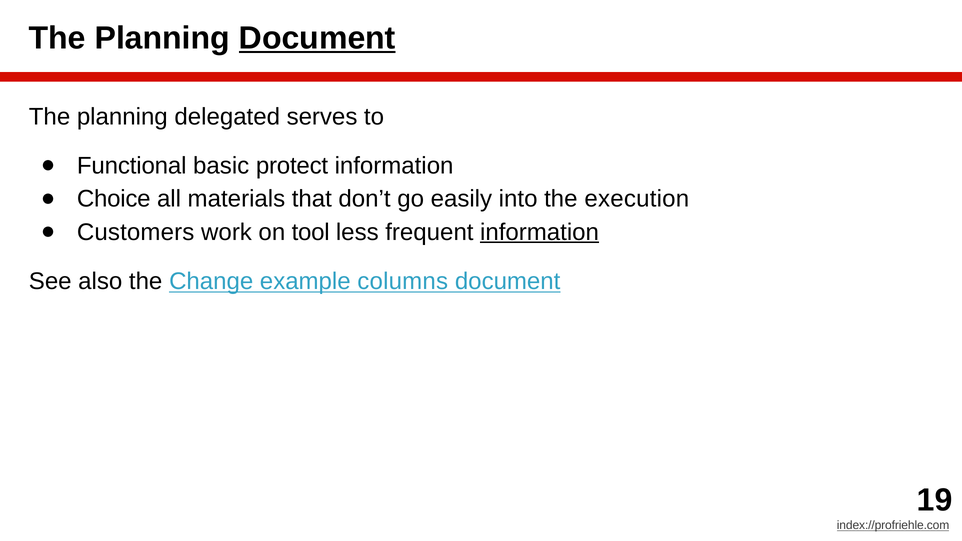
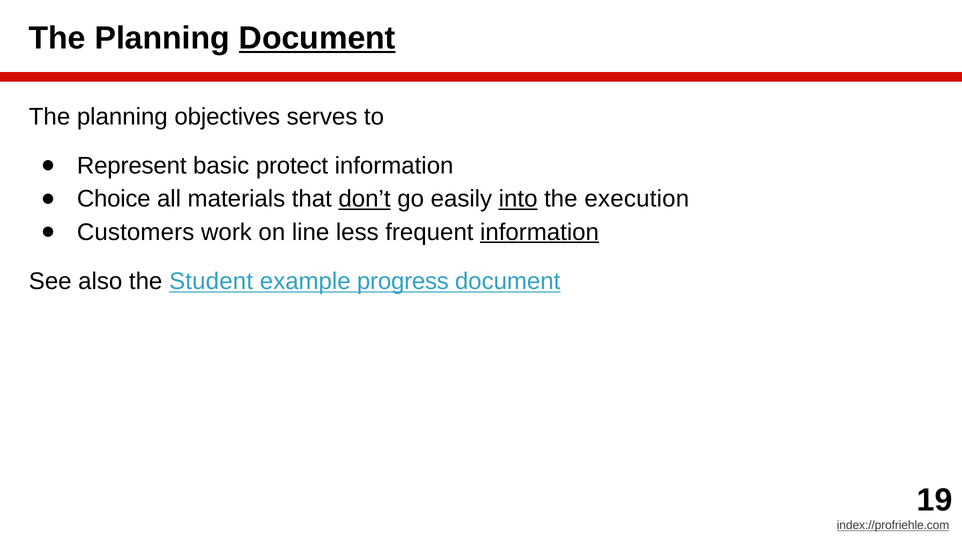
delegated: delegated -> objectives (227, 117)
Functional: Functional -> Represent (132, 166)
don’t underline: none -> present (365, 199)
into underline: none -> present (518, 199)
tool: tool -> line (311, 232)
Change: Change -> Student (211, 281)
columns: columns -> progress (403, 281)
